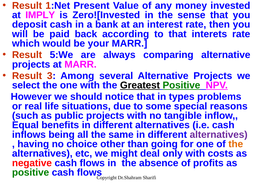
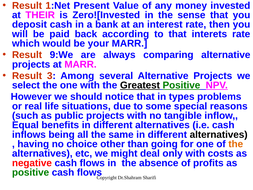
IMPLY: IMPLY -> THEIR (40, 15)
5:We: 5:We -> 9:We (61, 55)
alternatives colour: purple -> black (219, 134)
